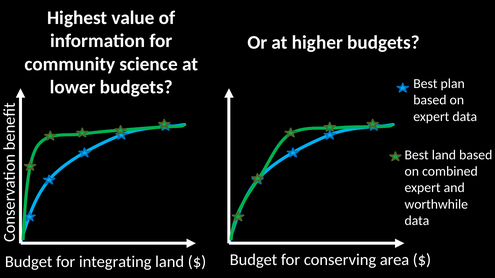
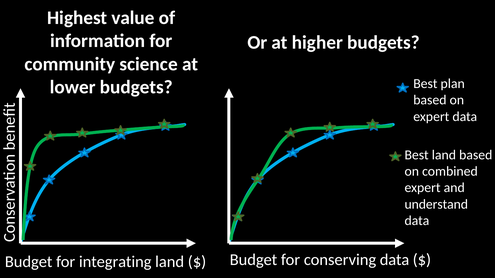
worthwhile: worthwhile -> understand (436, 205)
conserving area: area -> data (395, 260)
